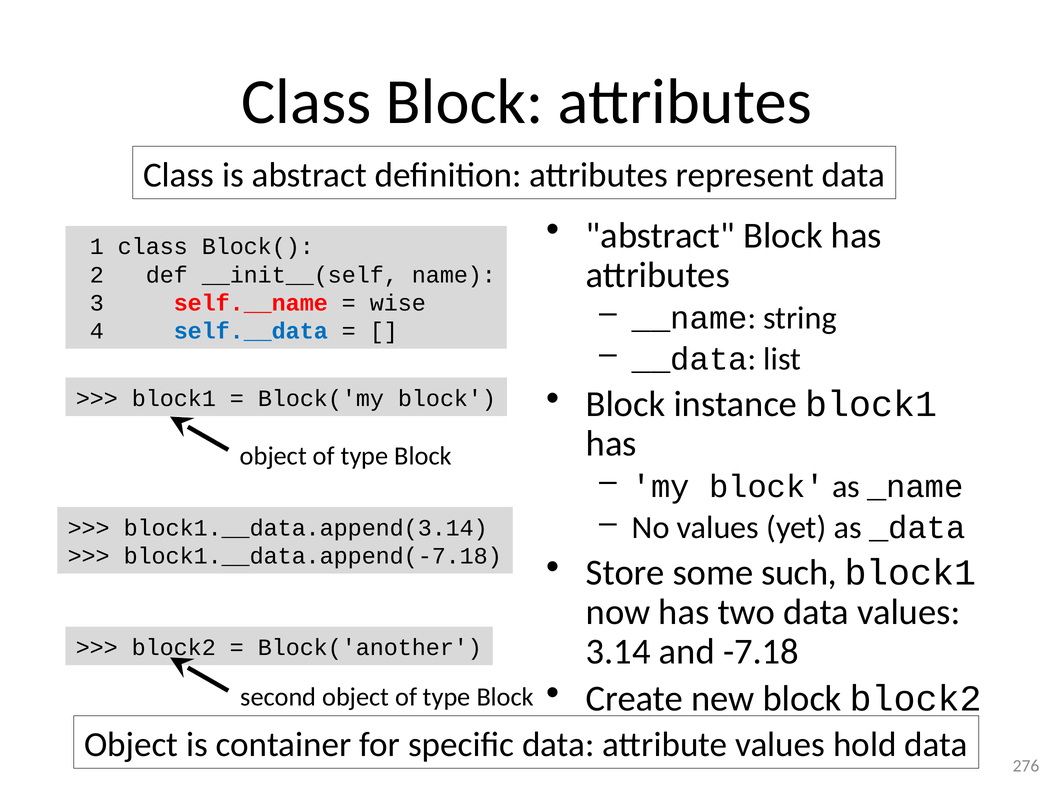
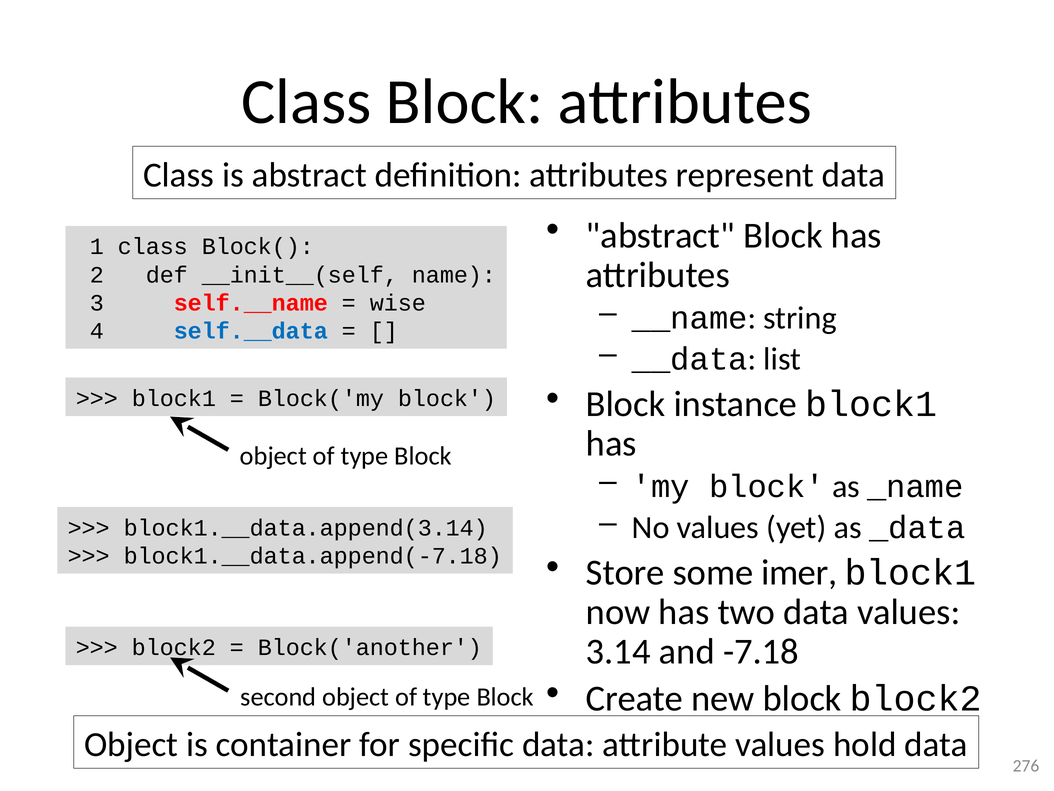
such: such -> imer (799, 572)
